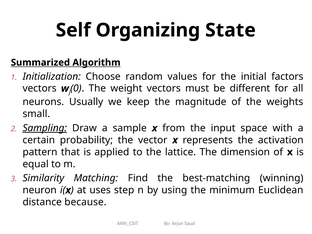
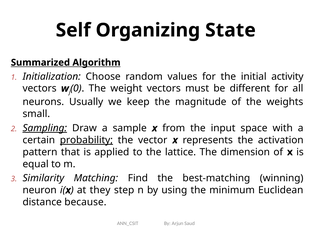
factors: factors -> activity (287, 76)
probability underline: none -> present (86, 140)
uses: uses -> they (100, 190)
